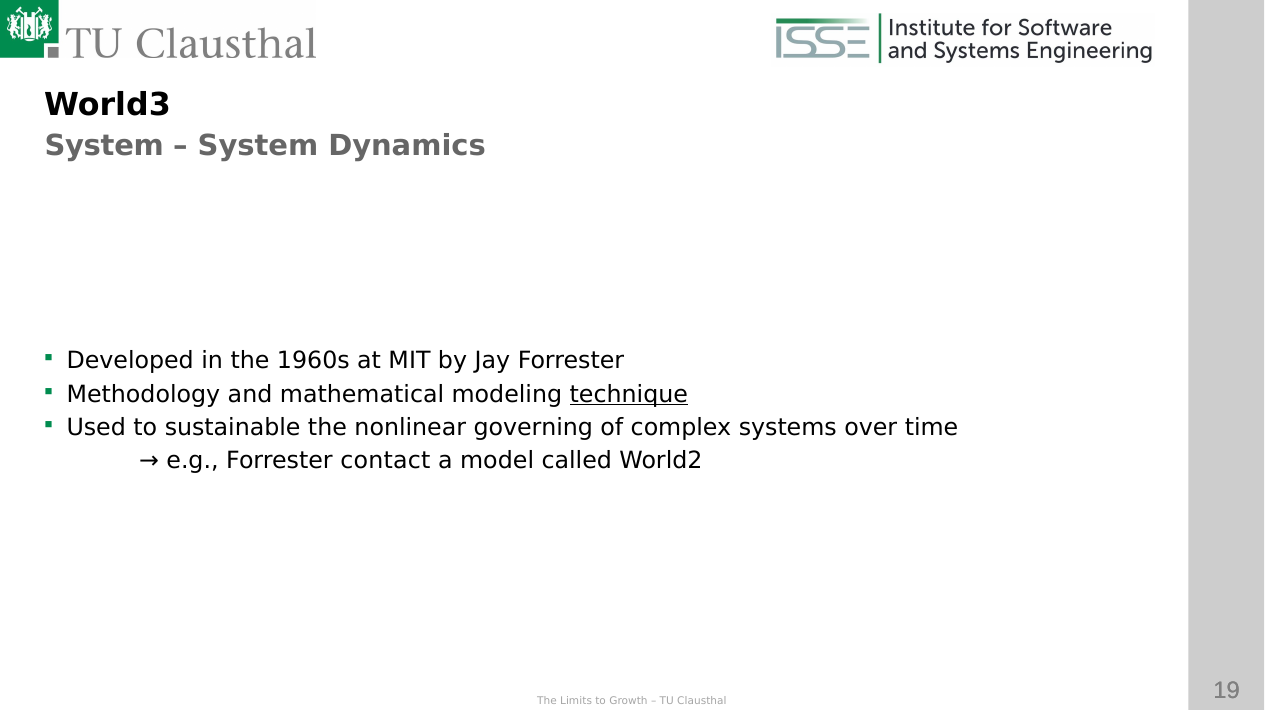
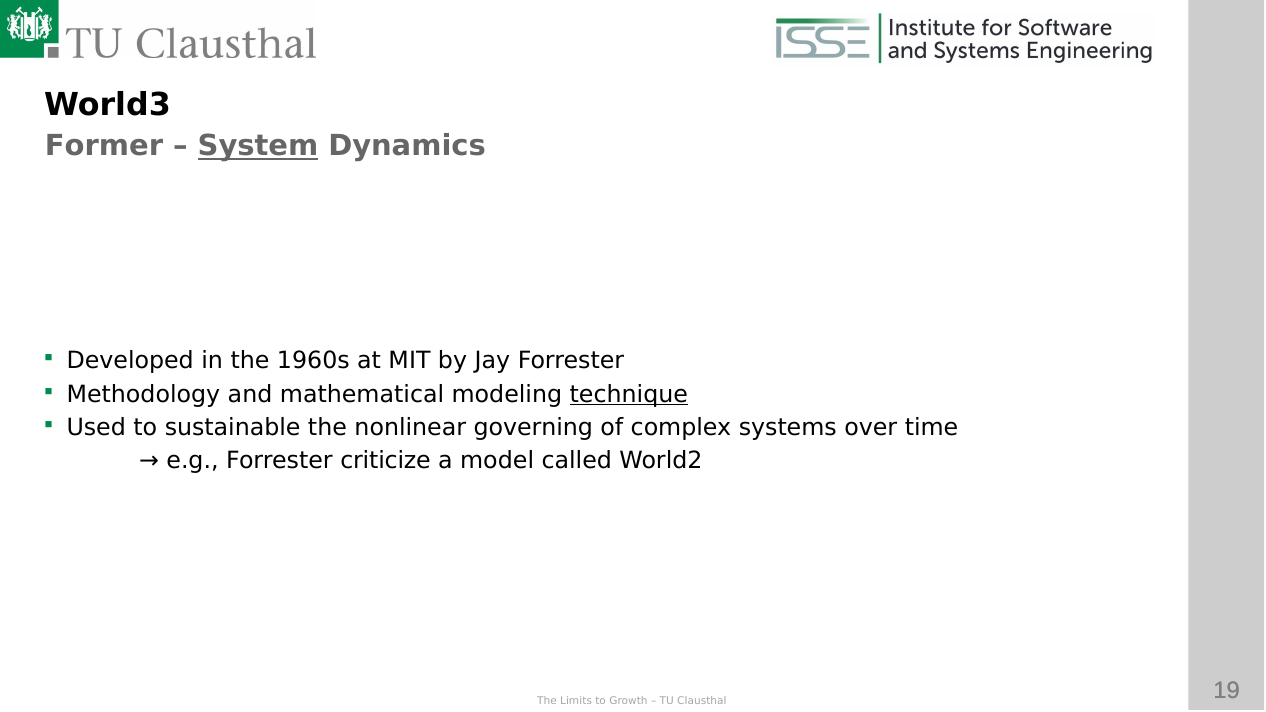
System: System -> Former (104, 146)
System underline: none -> present (258, 146)
contact: contact -> criticize (386, 461)
